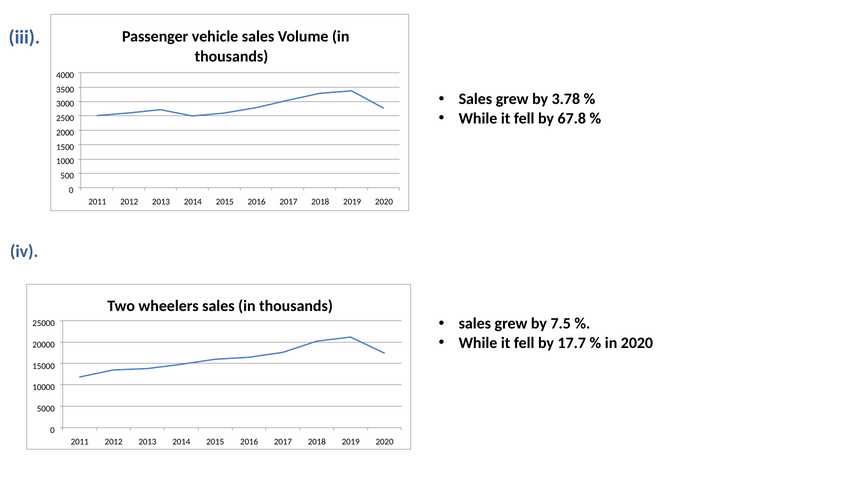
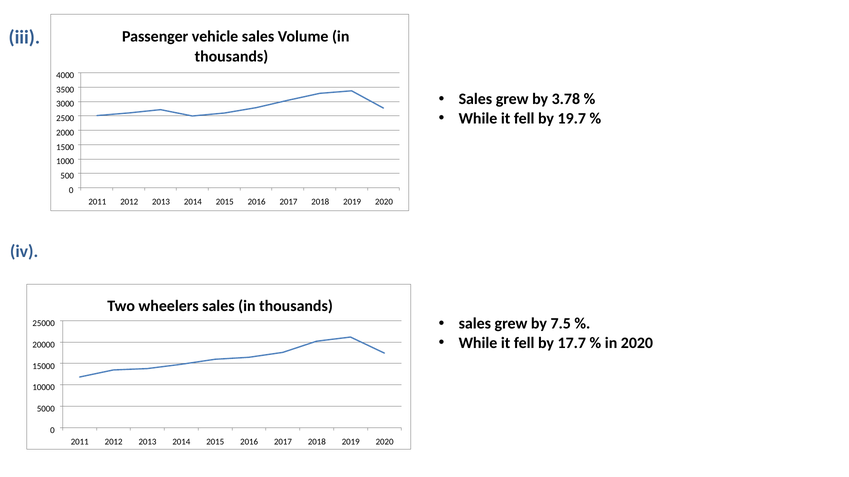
67.8: 67.8 -> 19.7 (572, 118)
